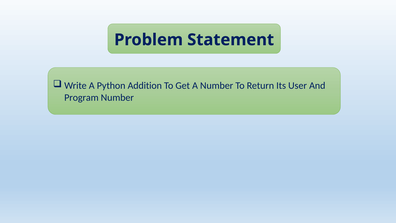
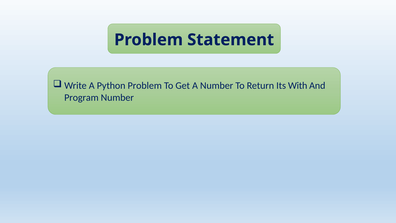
Python Addition: Addition -> Problem (145, 86)
User: User -> With (298, 86)
